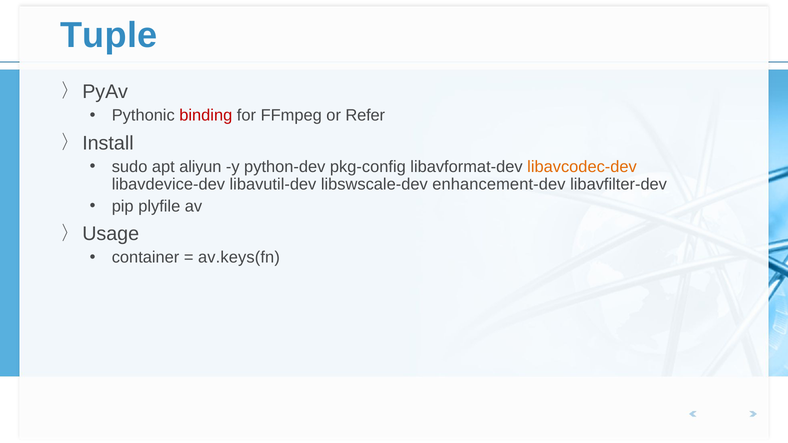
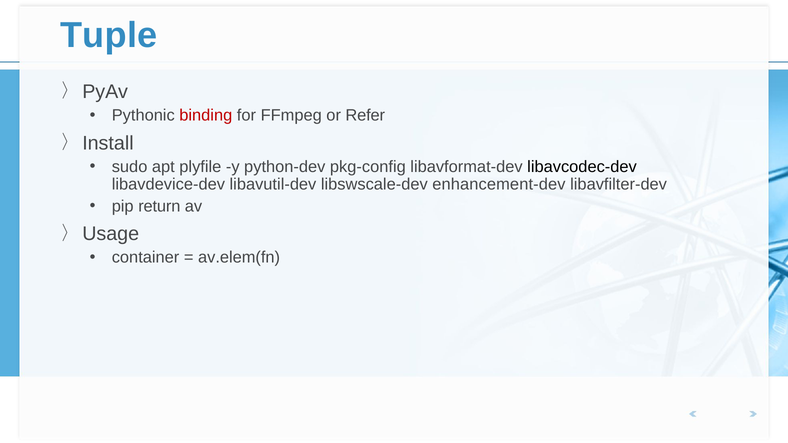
aliyun: aliyun -> plyfile (200, 167)
libavcodec-dev colour: orange -> black (582, 167)
plyfile: plyfile -> return (159, 206)
av.keys(fn: av.keys(fn -> av.elem(fn (239, 258)
